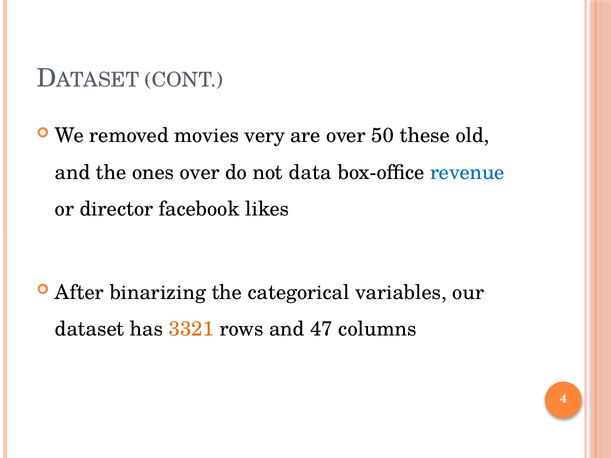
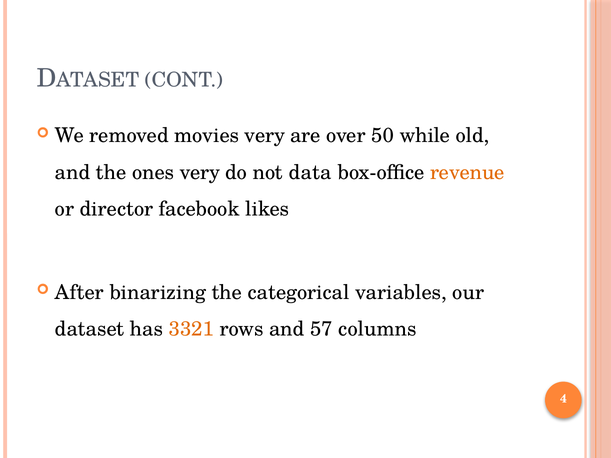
these: these -> while (425, 136)
ones over: over -> very (200, 172)
revenue colour: blue -> orange (467, 172)
47: 47 -> 57 (321, 329)
